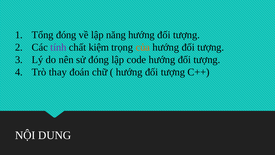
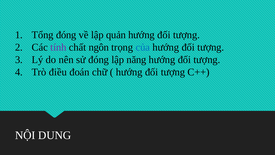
năng: năng -> quản (116, 35)
kiệm: kiệm -> ngôn (99, 47)
của colour: orange -> blue (143, 47)
code: code -> năng (136, 60)
thay: thay -> điều (58, 72)
